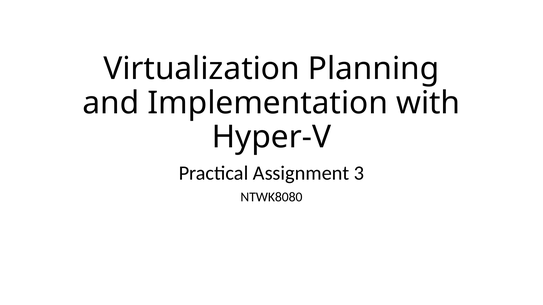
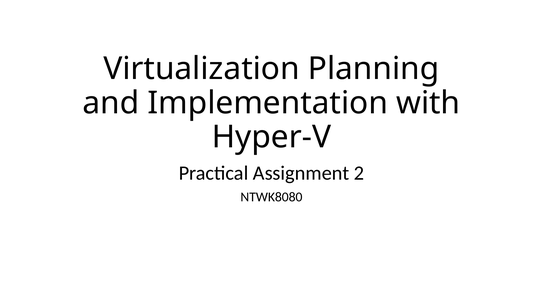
3: 3 -> 2 (359, 173)
